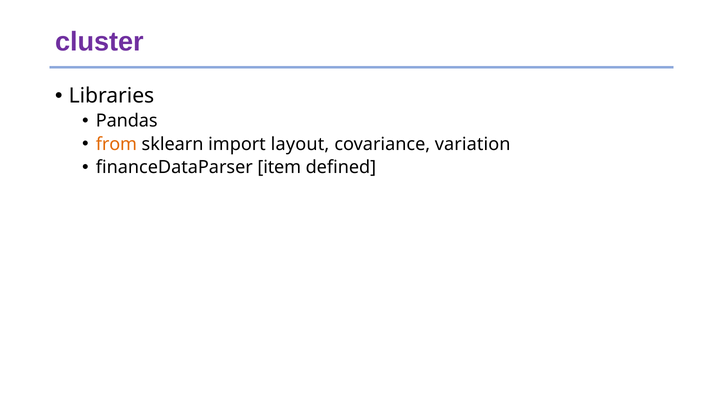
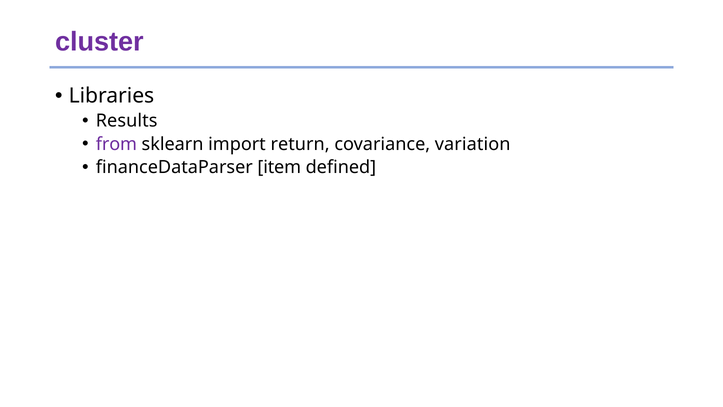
Pandas: Pandas -> Results (127, 121)
from colour: orange -> purple (116, 144)
layout: layout -> return (300, 144)
